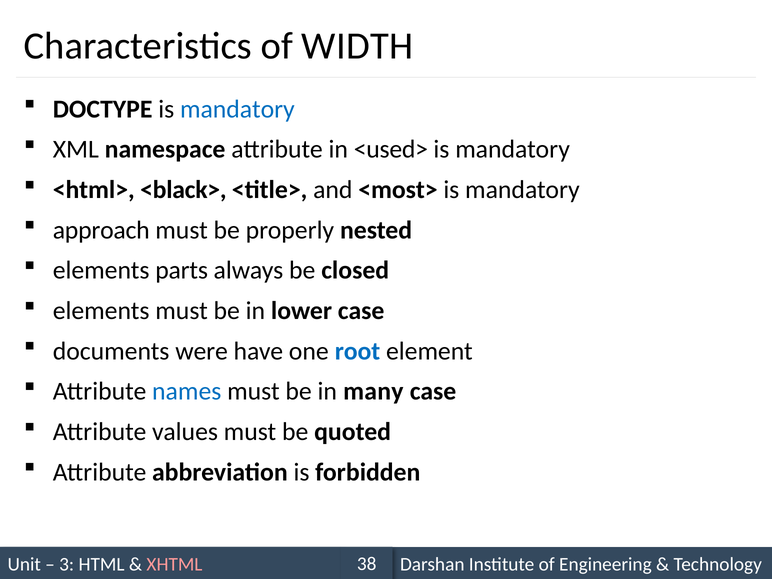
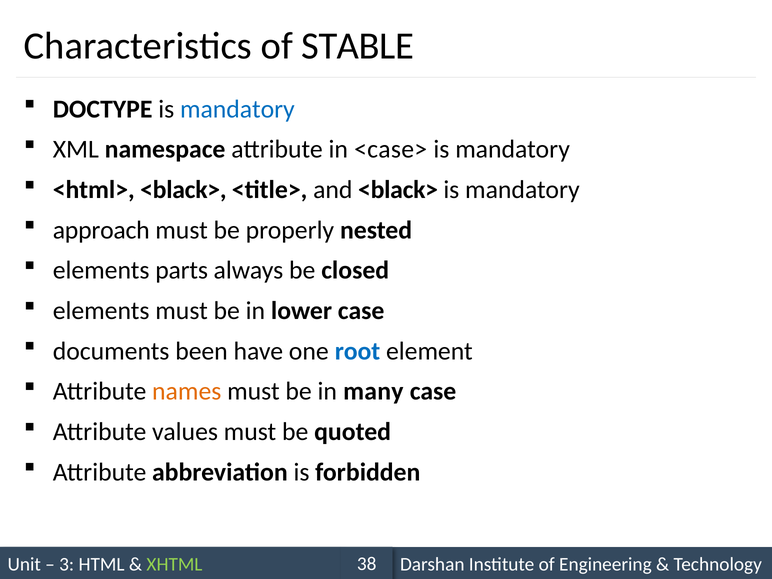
WIDTH: WIDTH -> STABLE (358, 46)
<used>: <used> -> <case> (391, 149)
and <most>: <most> -> <black> (398, 190)
were: were -> been (202, 351)
names colour: blue -> orange (187, 391)
XHTML colour: pink -> light green (174, 564)
